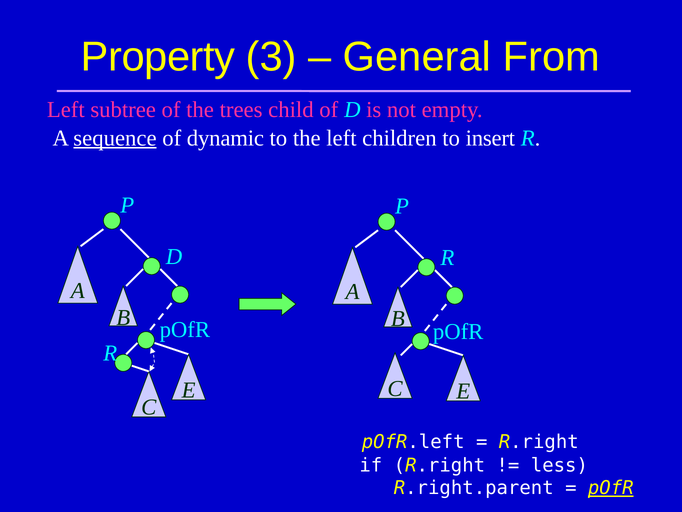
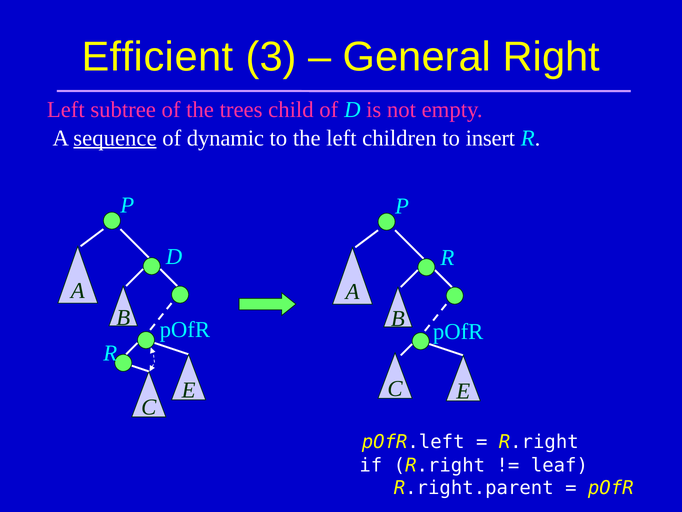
Property: Property -> Efficient (158, 57)
From: From -> Right (551, 57)
less: less -> leaf (559, 465)
pOfR underline: present -> none (611, 488)
